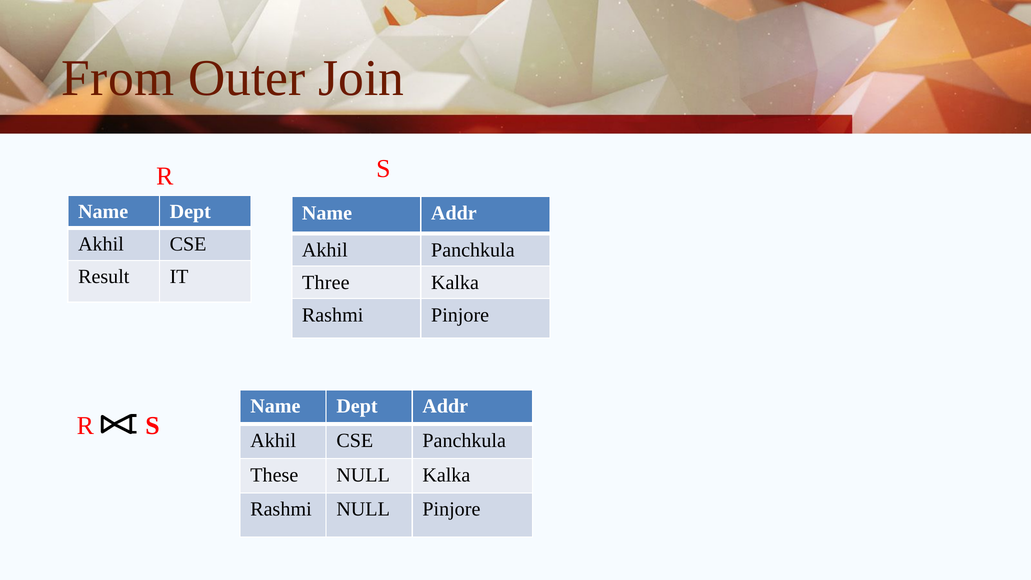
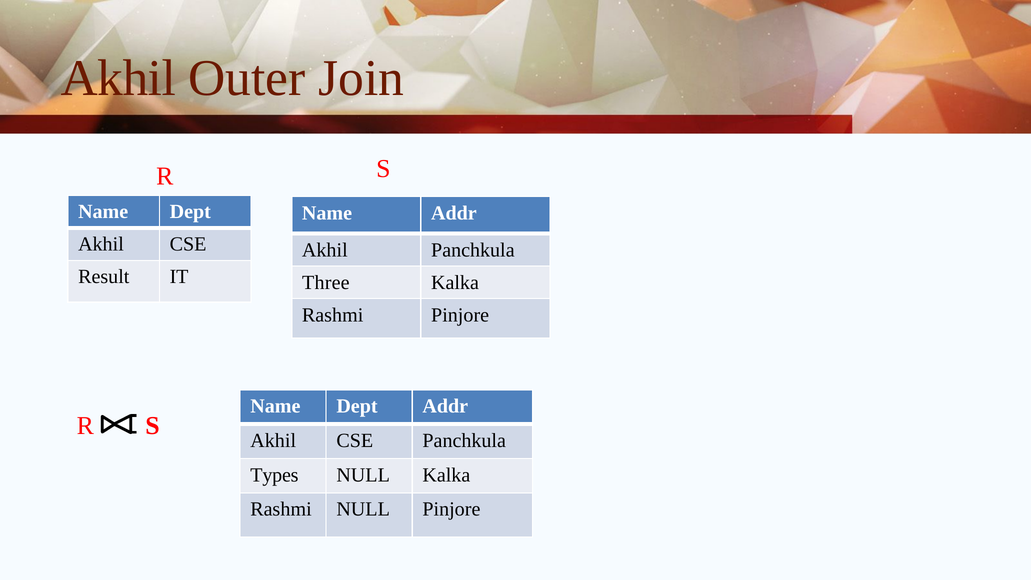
From: From -> Akhil (118, 78)
These: These -> Types (274, 475)
